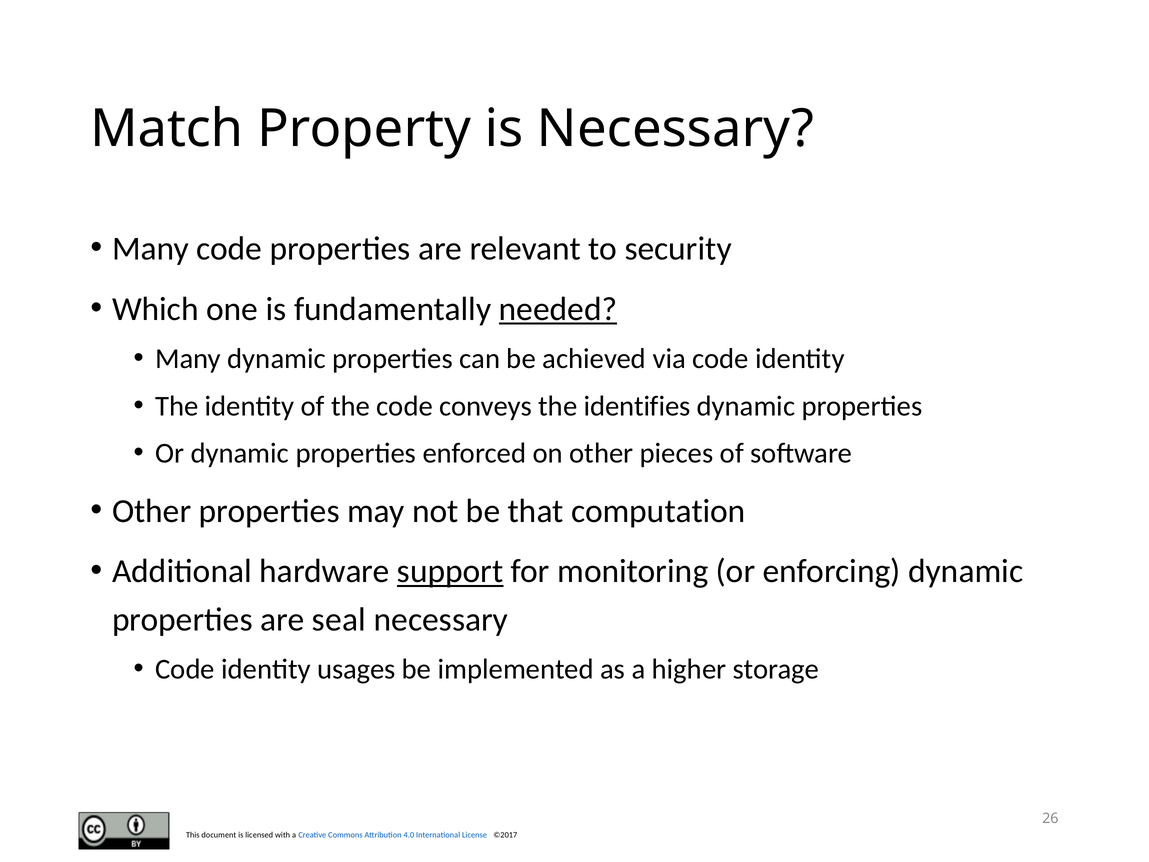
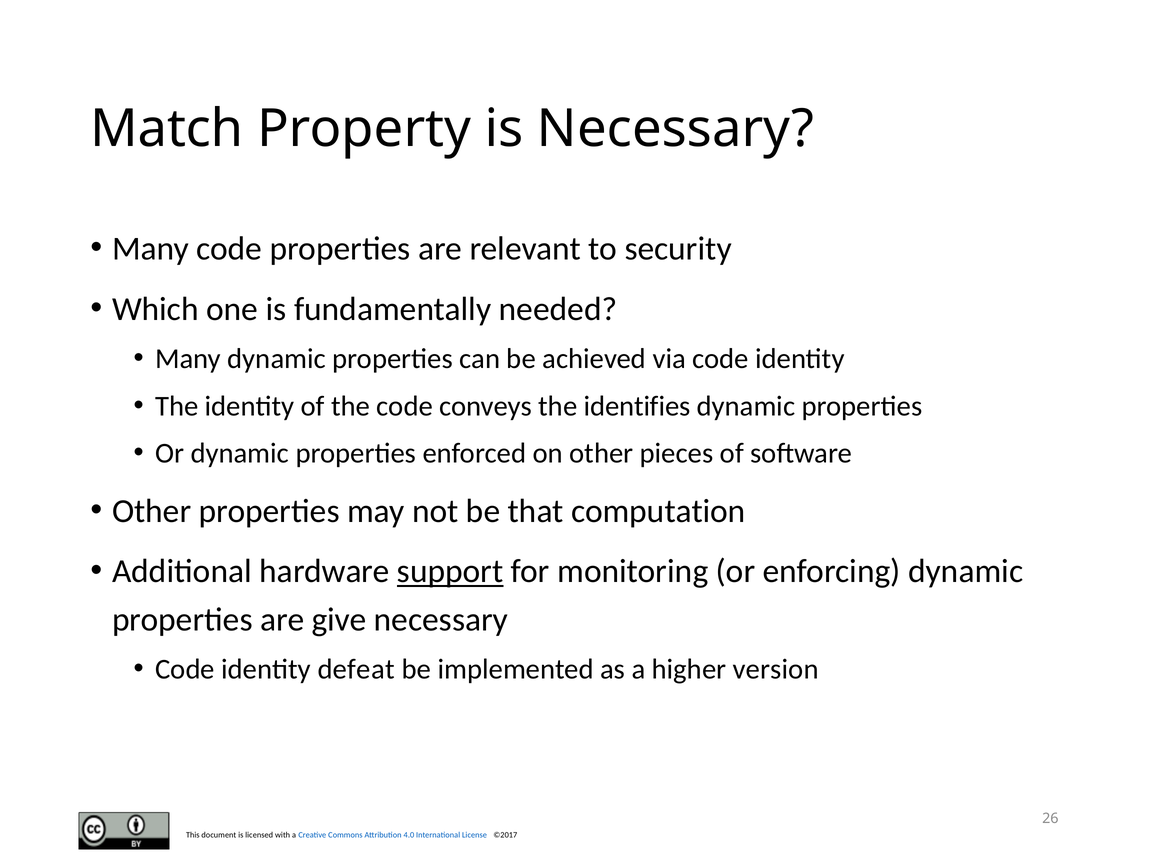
needed underline: present -> none (558, 309)
seal: seal -> give (339, 619)
usages: usages -> defeat (356, 669)
storage: storage -> version (776, 669)
